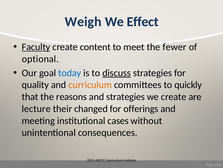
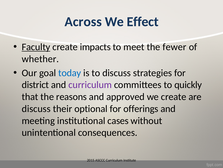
Weigh: Weigh -> Across (83, 22)
content: content -> impacts (95, 47)
optional: optional -> whether (40, 59)
discuss underline: present -> none (117, 73)
quality: quality -> district (35, 84)
curriculum colour: orange -> purple (90, 84)
and strategies: strategies -> approved (126, 96)
lecture: lecture -> discuss (36, 108)
changed: changed -> optional (91, 108)
